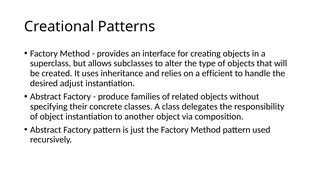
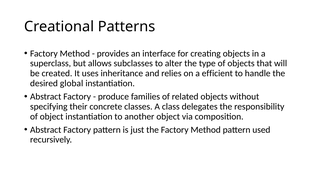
adjust: adjust -> global (72, 83)
